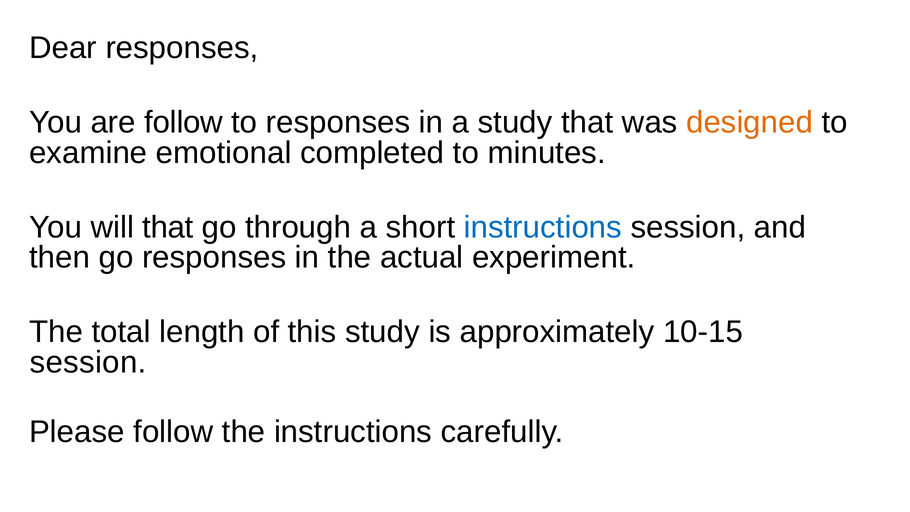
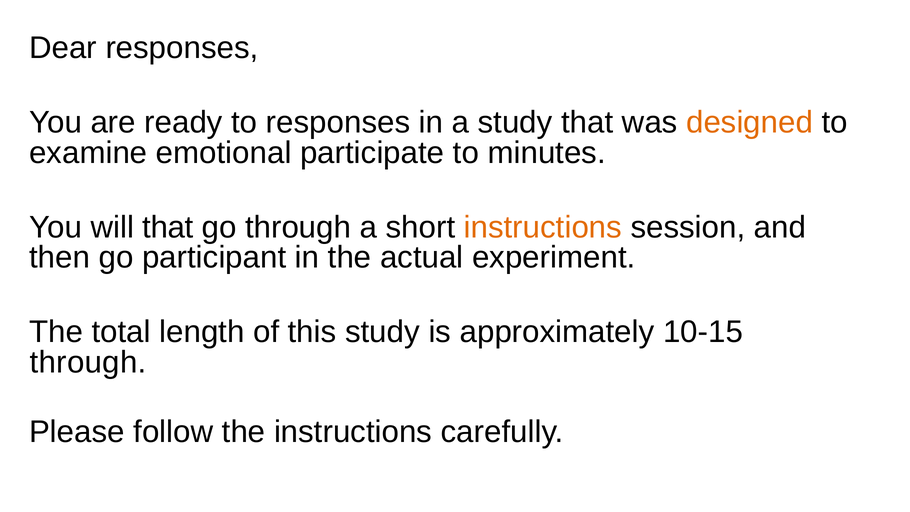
are follow: follow -> ready (184, 122)
completed: completed -> participate (372, 153)
instructions colour: blue -> orange (543, 227)
go responses: responses -> participant (214, 258)
session: session -> through (88, 362)
